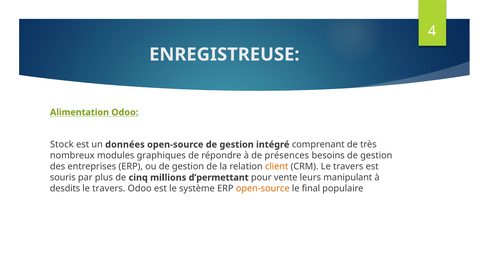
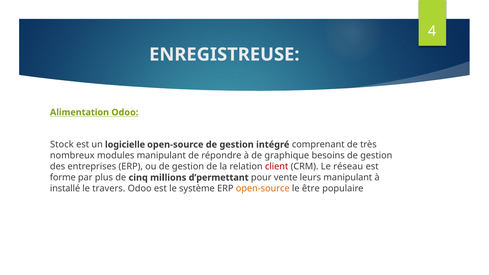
données: données -> logicielle (125, 145)
modules graphiques: graphiques -> manipulant (161, 156)
présences: présences -> graphique (287, 156)
client colour: orange -> red (277, 167)
CRM Le travers: travers -> réseau (348, 167)
souris: souris -> forme (63, 178)
desdits: desdits -> installé (65, 189)
final: final -> être (311, 189)
